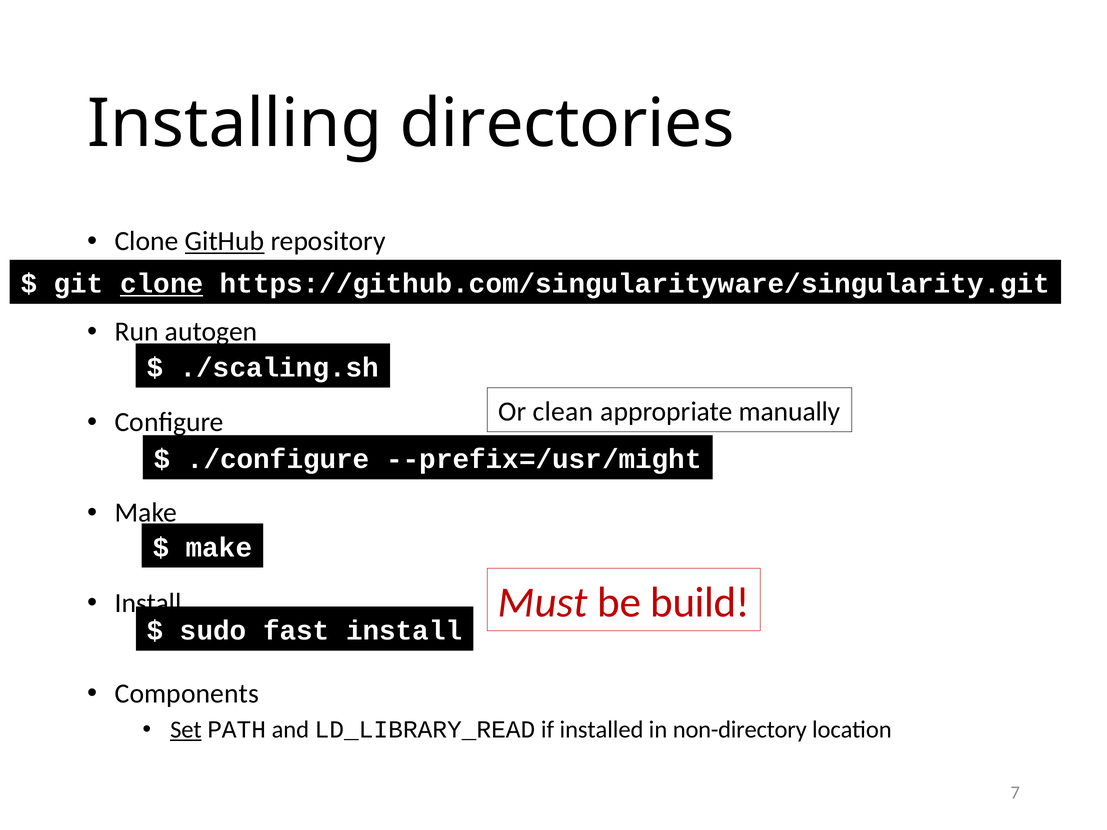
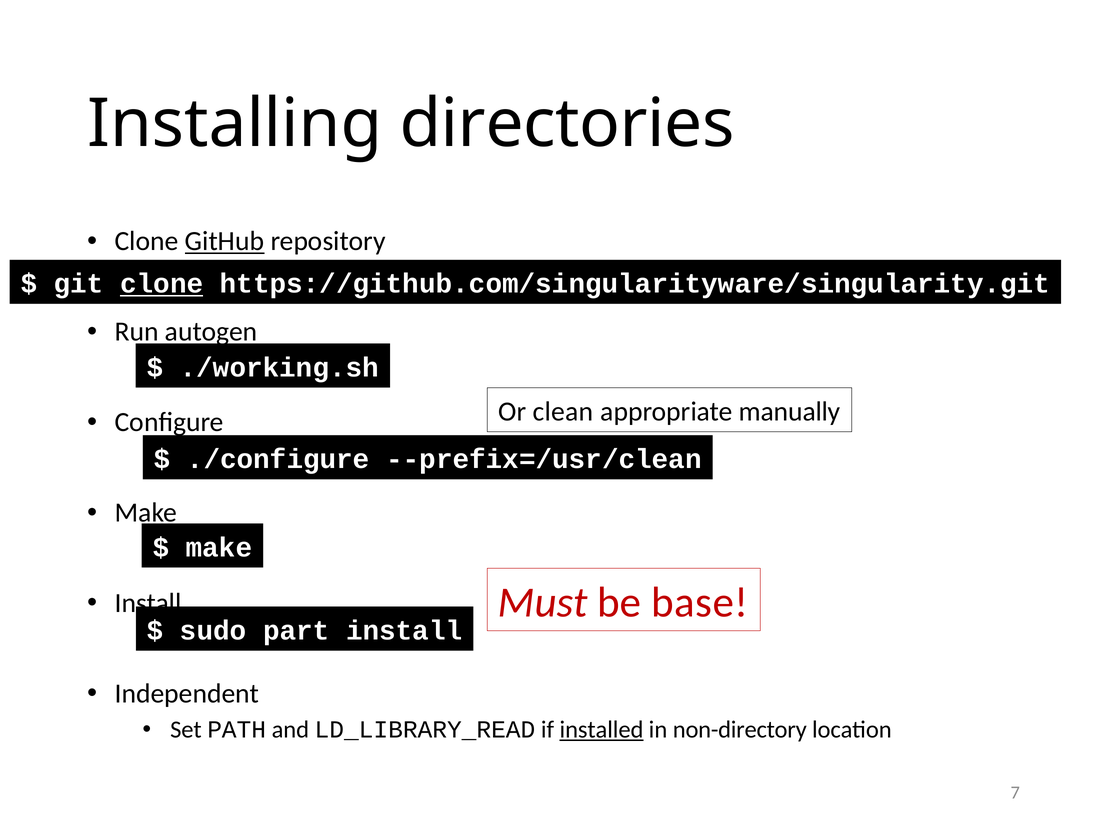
./scaling.sh: ./scaling.sh -> ./working.sh (279, 368)
--prefix=/usr/might: --prefix=/usr/might -> --prefix=/usr/clean (544, 459)
build: build -> base (700, 603)
fast: fast -> part (296, 631)
Components: Components -> Independent (187, 694)
Set underline: present -> none (186, 730)
installed underline: none -> present (602, 730)
